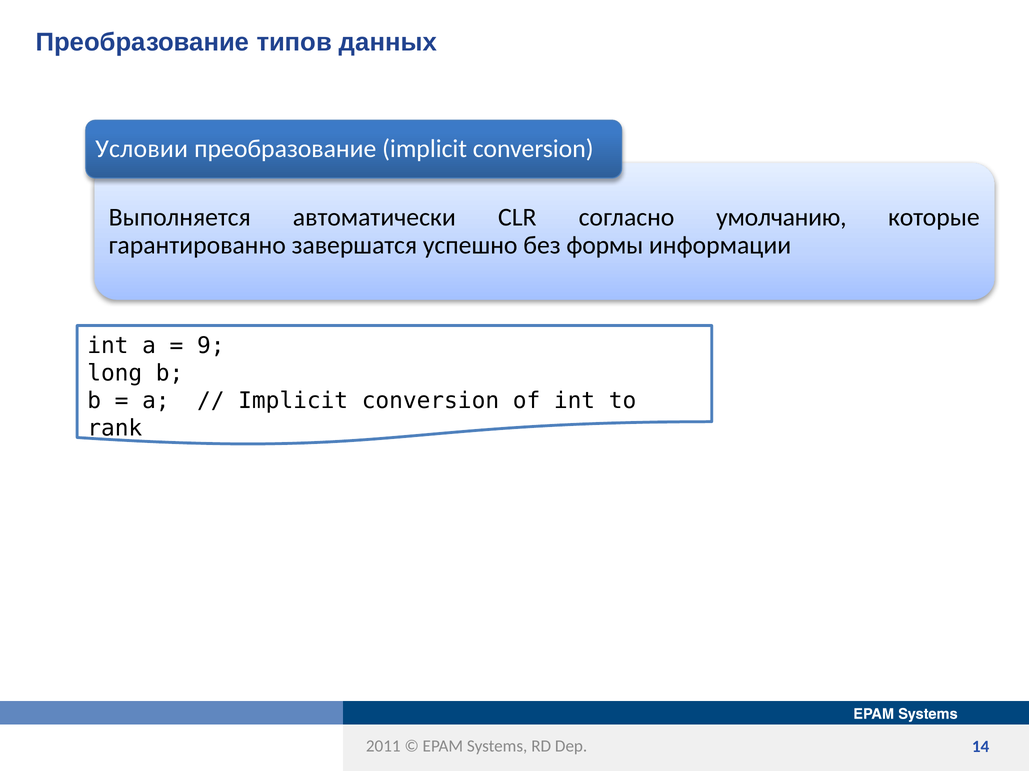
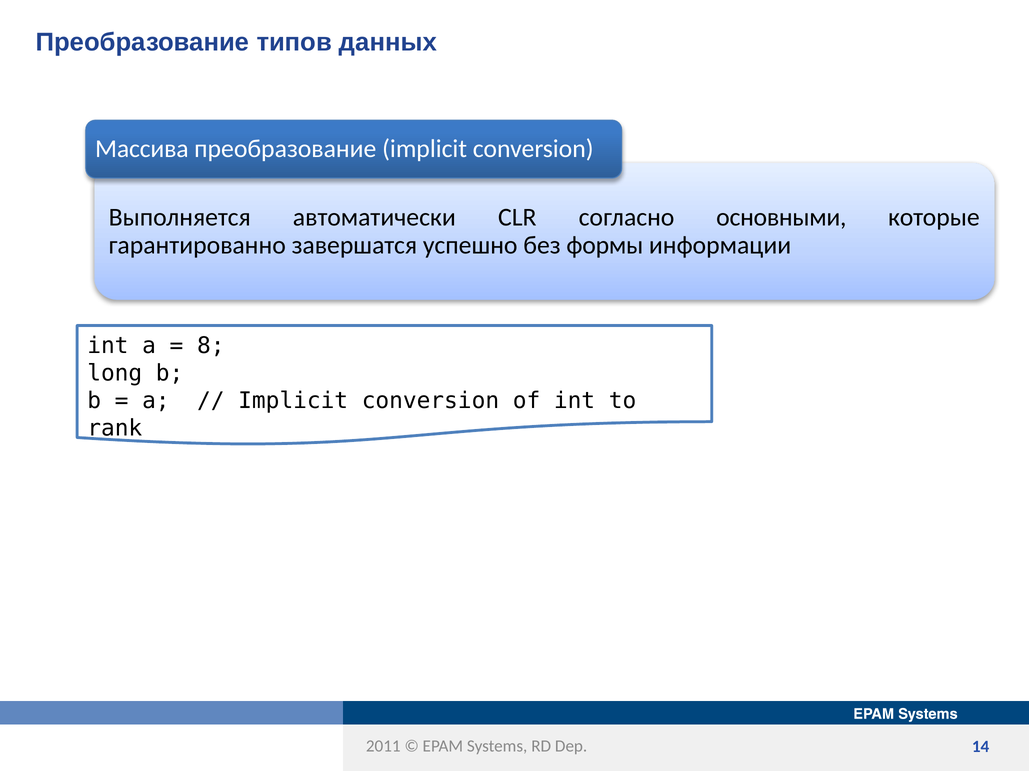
Условии: Условии -> Массива (142, 149)
умолчанию: умолчанию -> основными (781, 218)
9: 9 -> 8 (211, 346)
